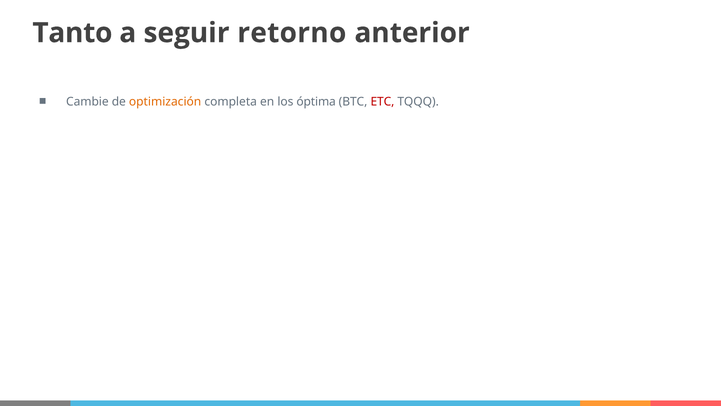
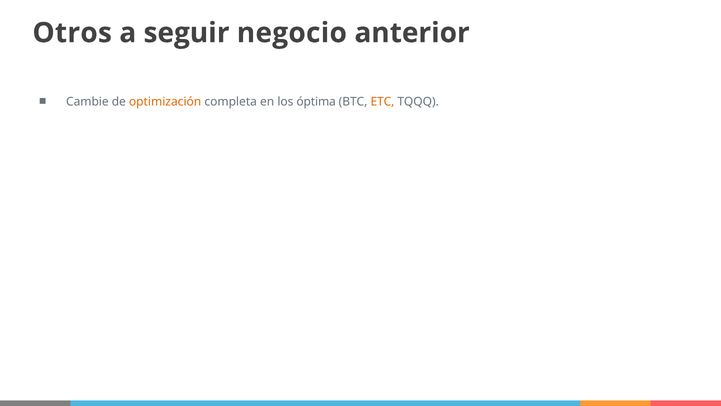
Tanto: Tanto -> Otros (72, 33)
retorno: retorno -> negocio (292, 33)
ETC colour: red -> orange (382, 102)
